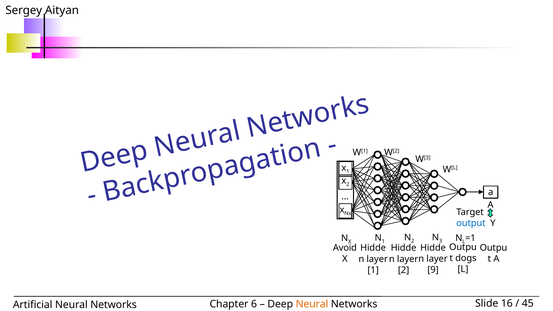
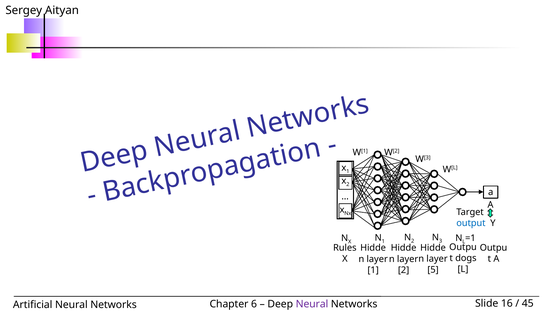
Avoid: Avoid -> Rules (345, 248)
9: 9 -> 5 (433, 270)
Neural colour: orange -> purple (312, 304)
